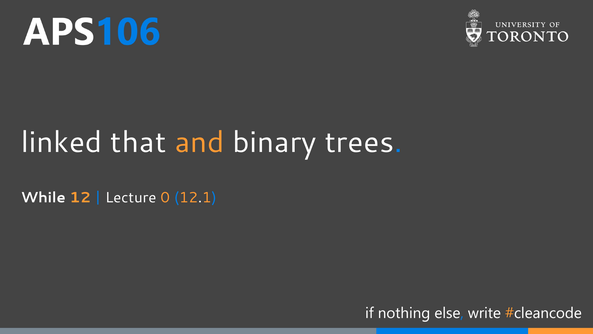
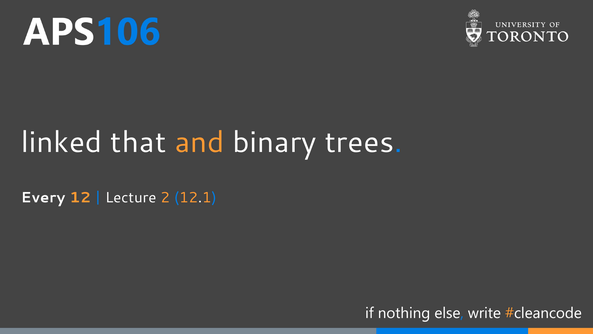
While: While -> Every (43, 197)
0: 0 -> 2 (165, 197)
